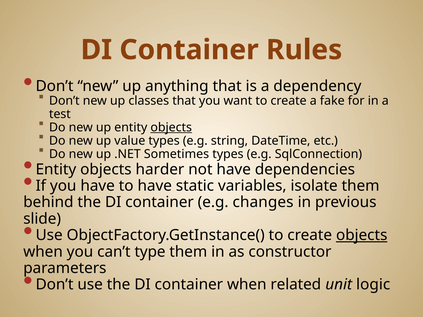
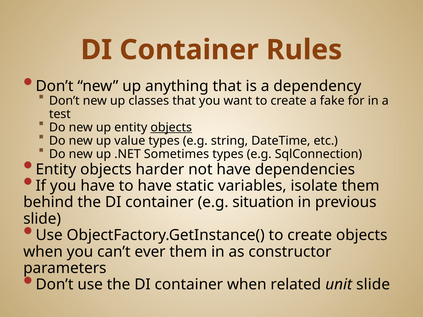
changes: changes -> situation (263, 202)
objects underline: present -> none (362, 235)
type: type -> ever (150, 252)
unit logic: logic -> slide (373, 285)
